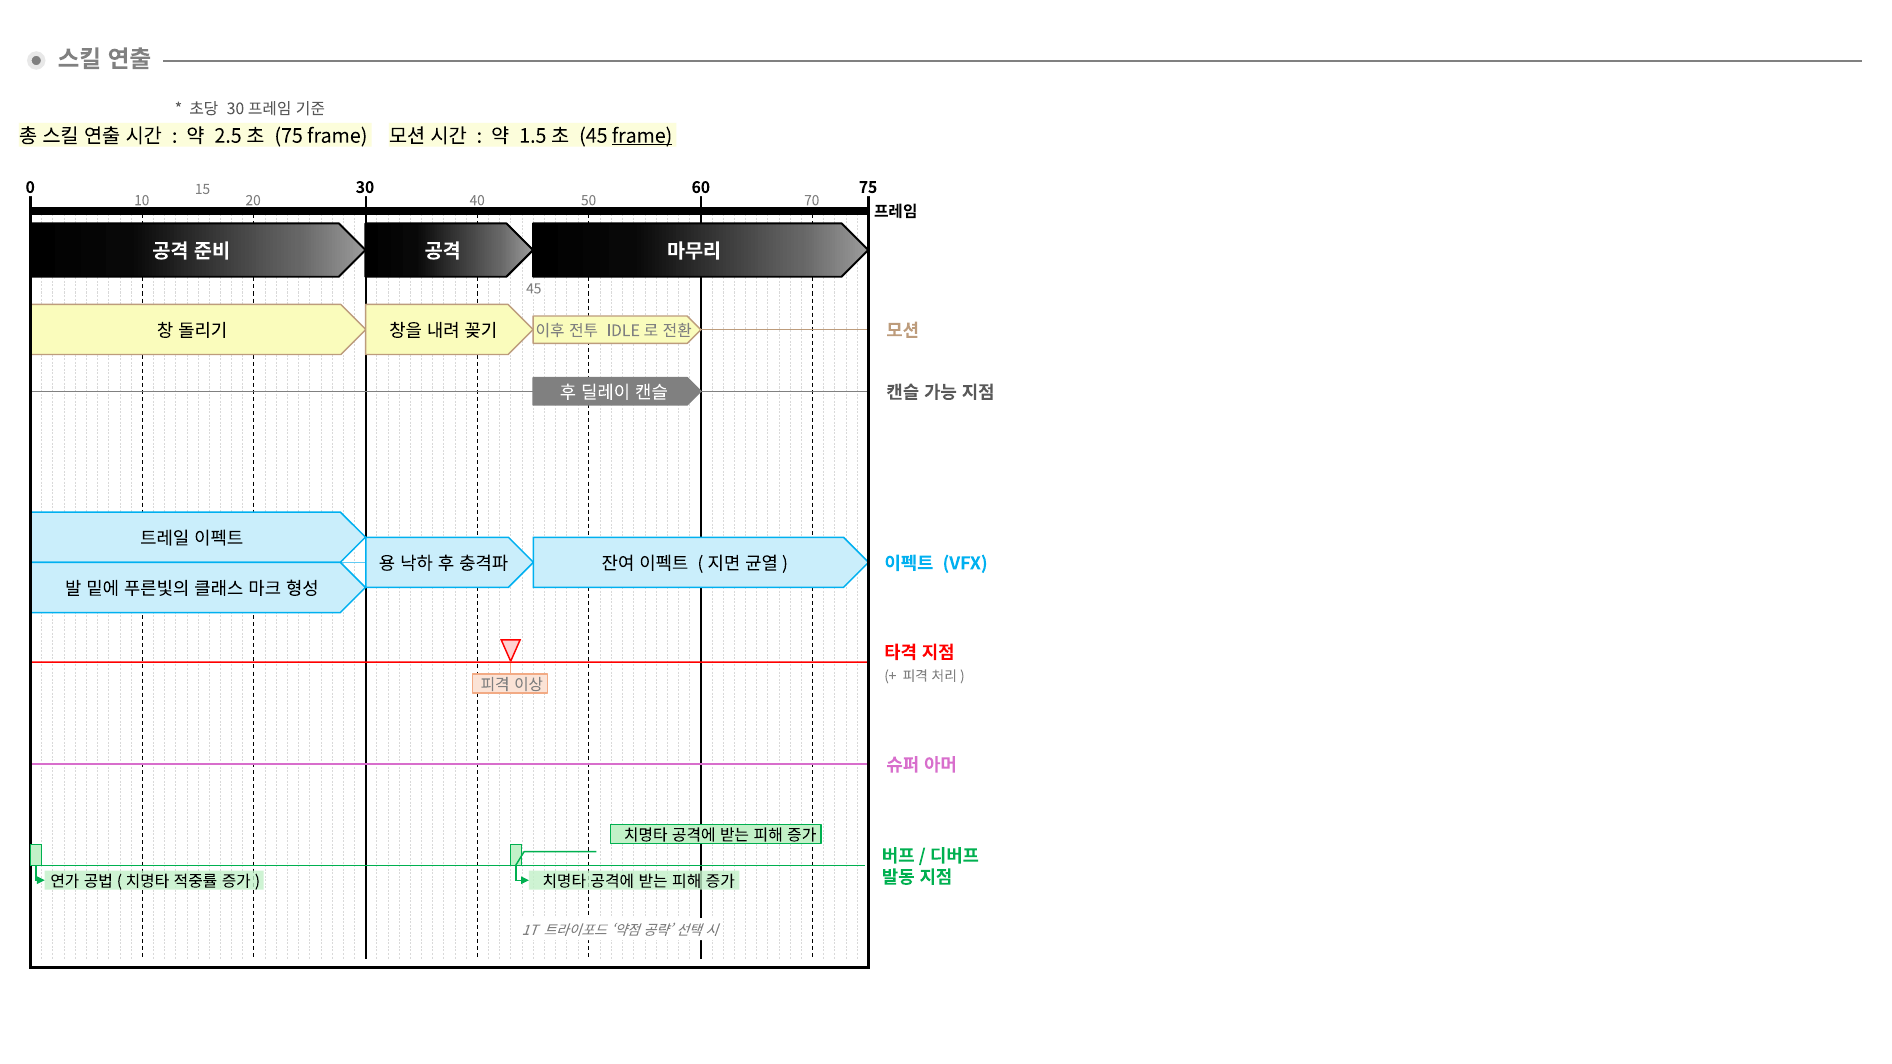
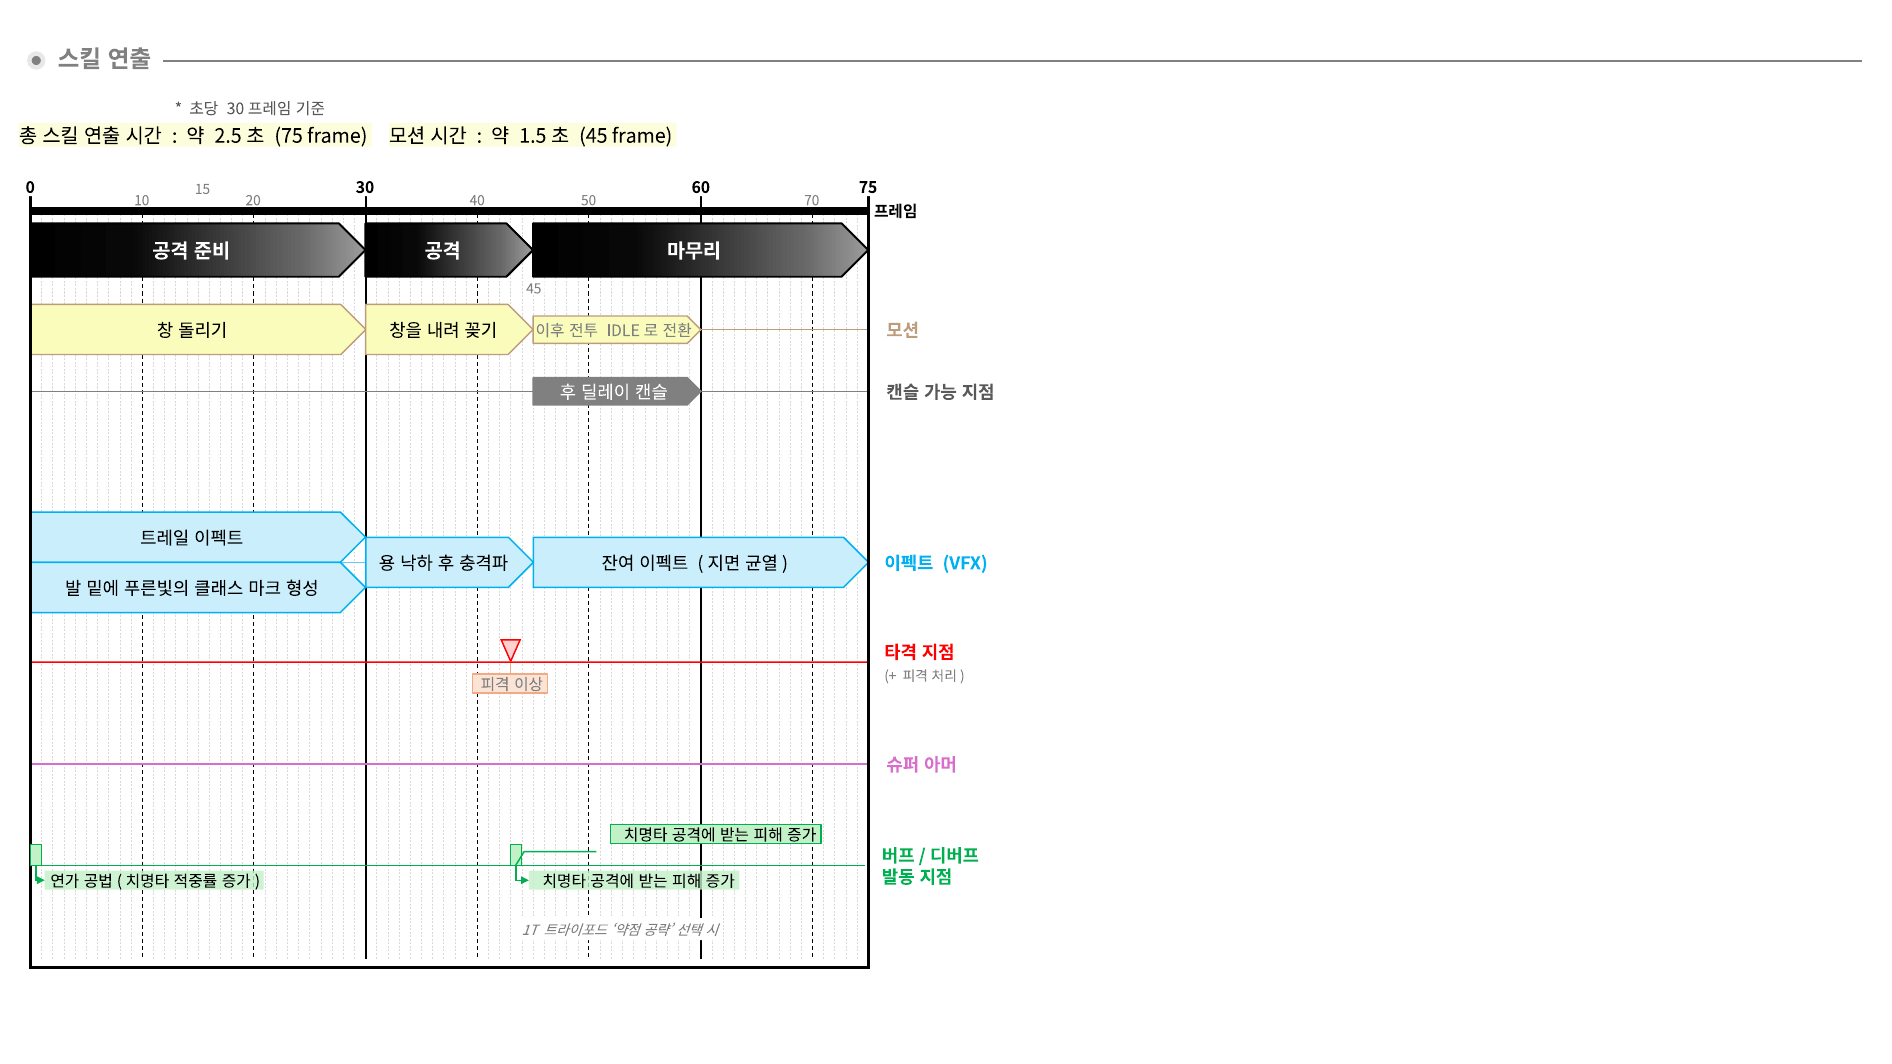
frame underline: present -> none (642, 136)
